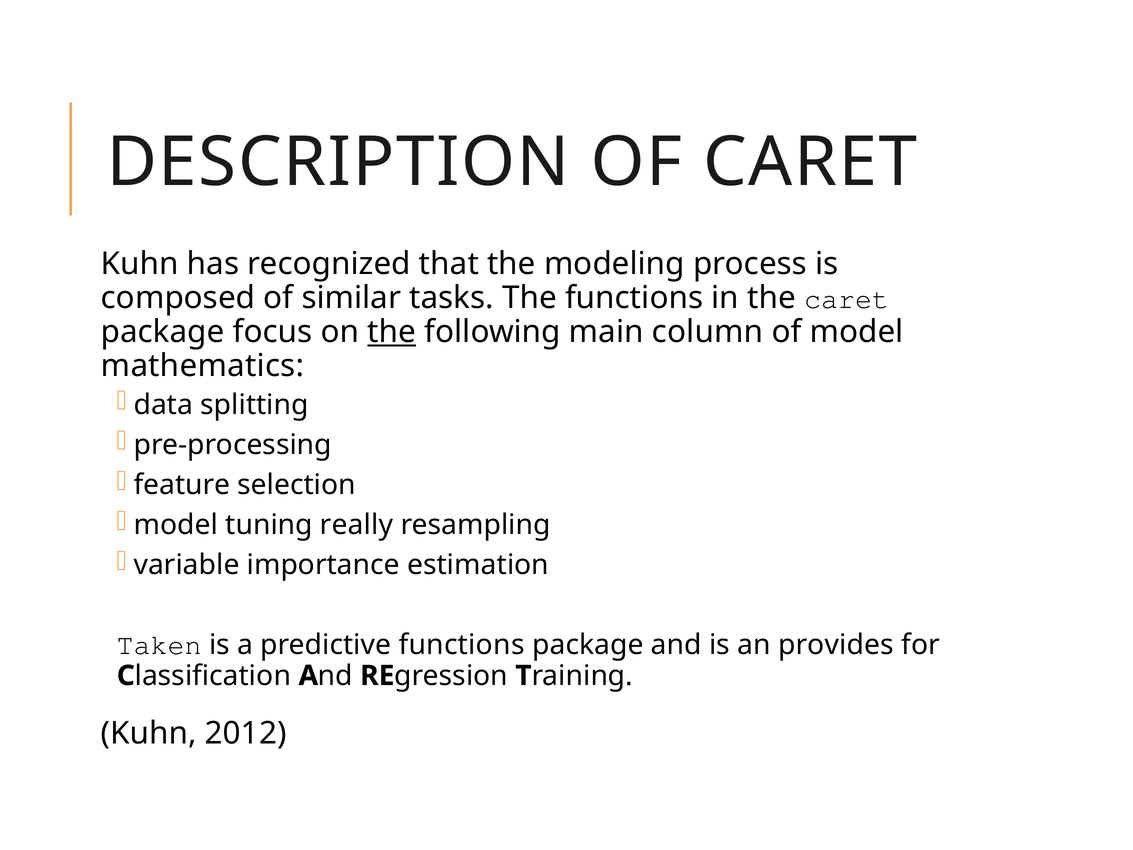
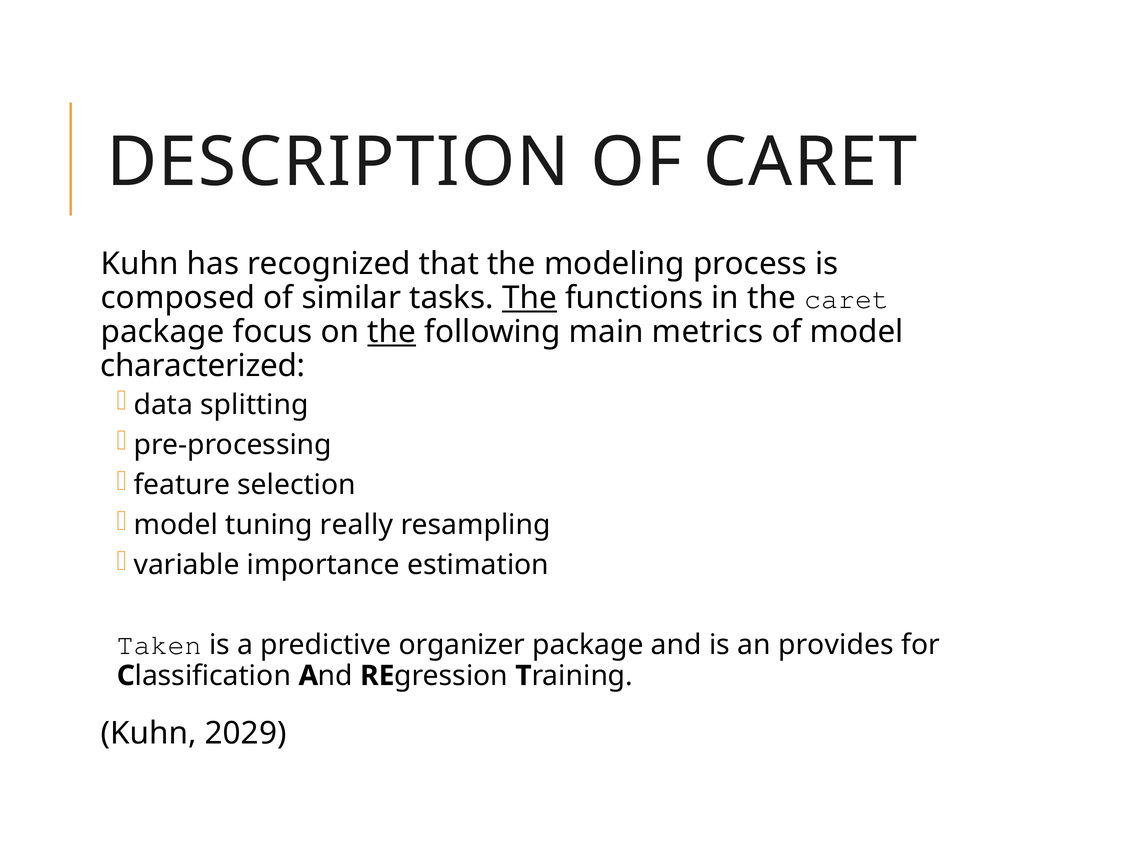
The underline: none -> present (530, 298)
column: column -> metrics (708, 332)
mathematics: mathematics -> characterized (203, 366)
predictive functions: functions -> organizer (462, 645)
2012: 2012 -> 2029 (246, 733)
